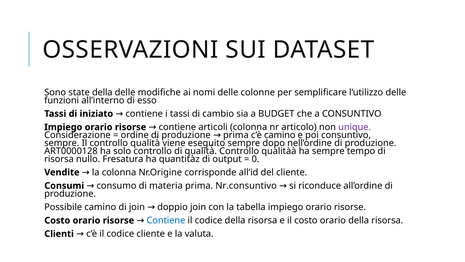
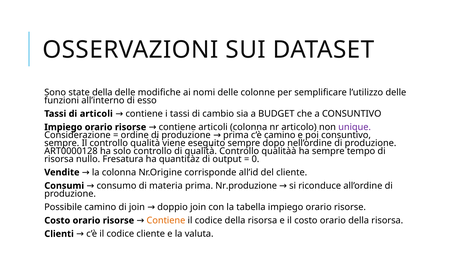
di iniziato: iniziato -> articoli (96, 114)
Nr.consuntivo: Nr.consuntivo -> Nr.produzione (246, 185)
Contiene colour: blue -> orange (166, 220)
